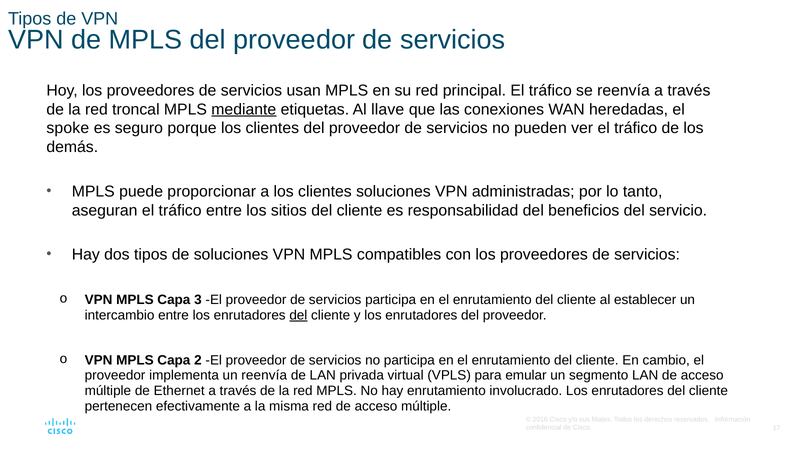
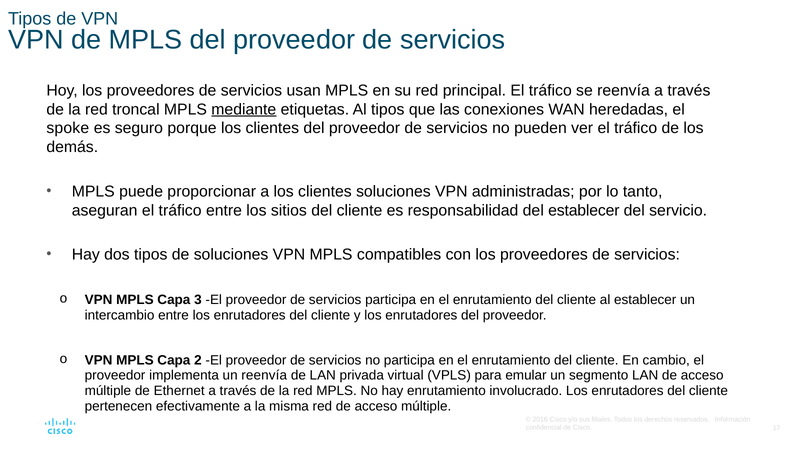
Al llave: llave -> tipos (388, 109)
del beneficios: beneficios -> establecer (584, 210)
del underline: present -> none (298, 315)
